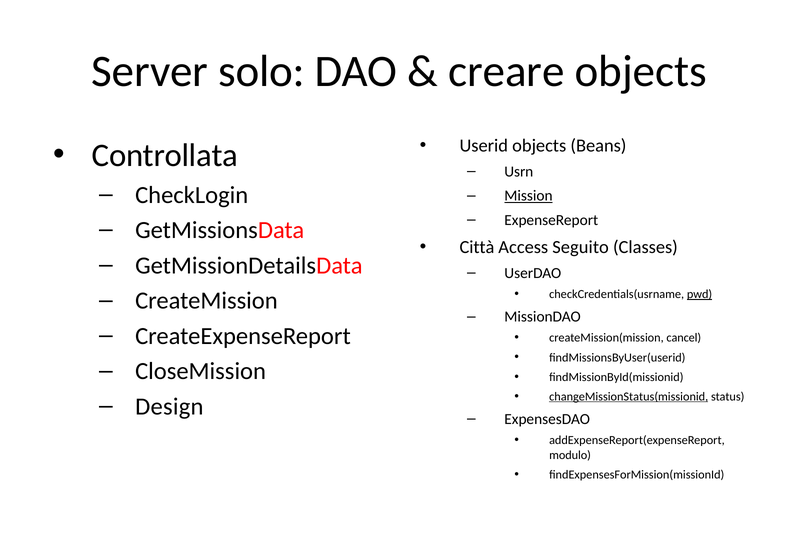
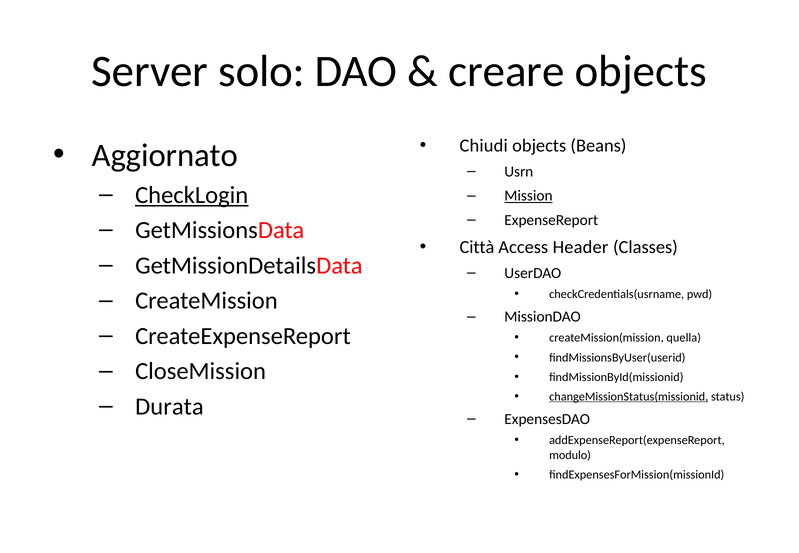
Userid: Userid -> Chiudi (484, 146)
Controllata: Controllata -> Aggiornato (165, 155)
CheckLogin underline: none -> present (192, 195)
Seguito: Seguito -> Header (581, 247)
pwd underline: present -> none (700, 294)
cancel: cancel -> quella (684, 338)
Design: Design -> Durata (169, 407)
